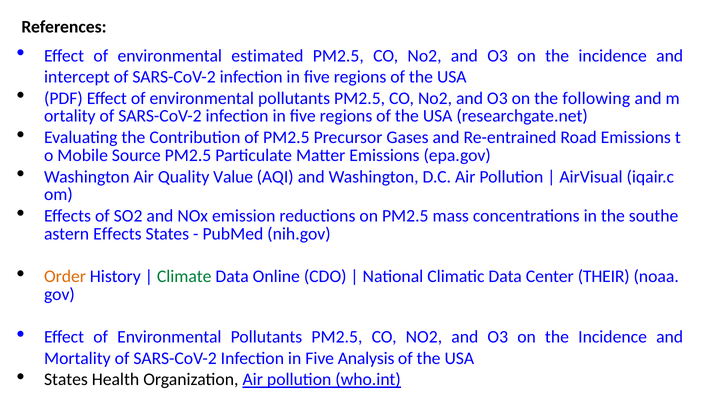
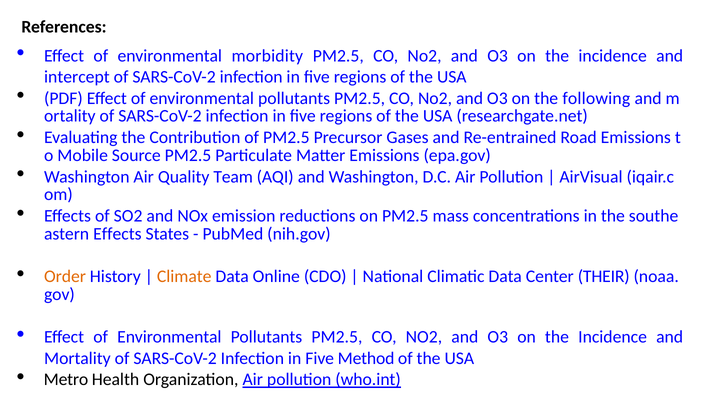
estimated: estimated -> morbidity (267, 56)
Value: Value -> Team (233, 177)
Climate colour: green -> orange (184, 276)
Analysis: Analysis -> Method (366, 358)
States: States -> Metro (66, 379)
